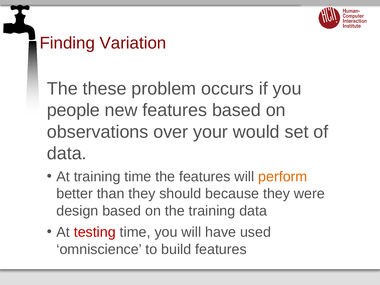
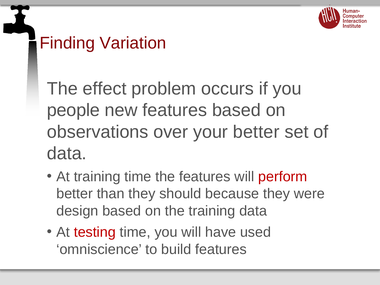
these: these -> effect (105, 89)
your would: would -> better (256, 132)
perform colour: orange -> red (283, 177)
